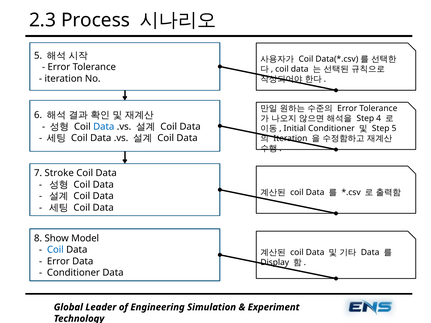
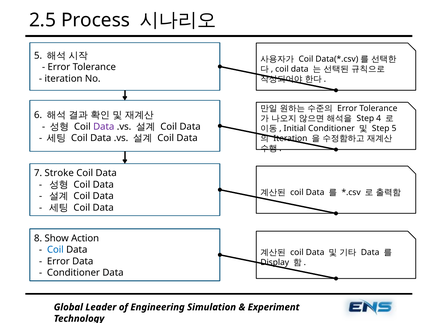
2.3: 2.3 -> 2.5 (43, 20)
Data colour: blue -> purple (104, 127)
Model: Model -> Action (85, 238)
